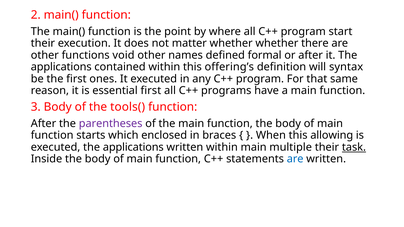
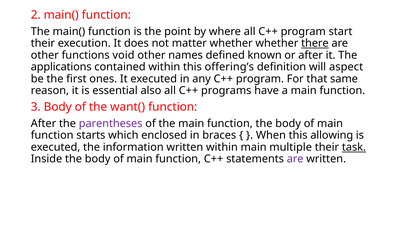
there underline: none -> present (315, 43)
formal: formal -> known (265, 55)
syntax: syntax -> aspect (346, 67)
essential first: first -> also (151, 91)
tools(: tools( -> want( (128, 107)
executed the applications: applications -> information (133, 147)
are colour: blue -> purple (295, 159)
